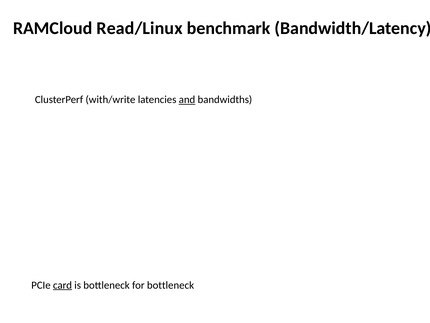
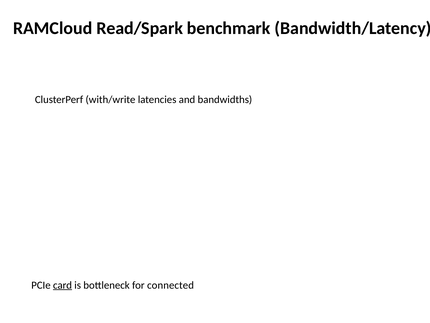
Read/Linux: Read/Linux -> Read/Spark (140, 28)
and underline: present -> none (187, 100)
for bottleneck: bottleneck -> connected (170, 285)
